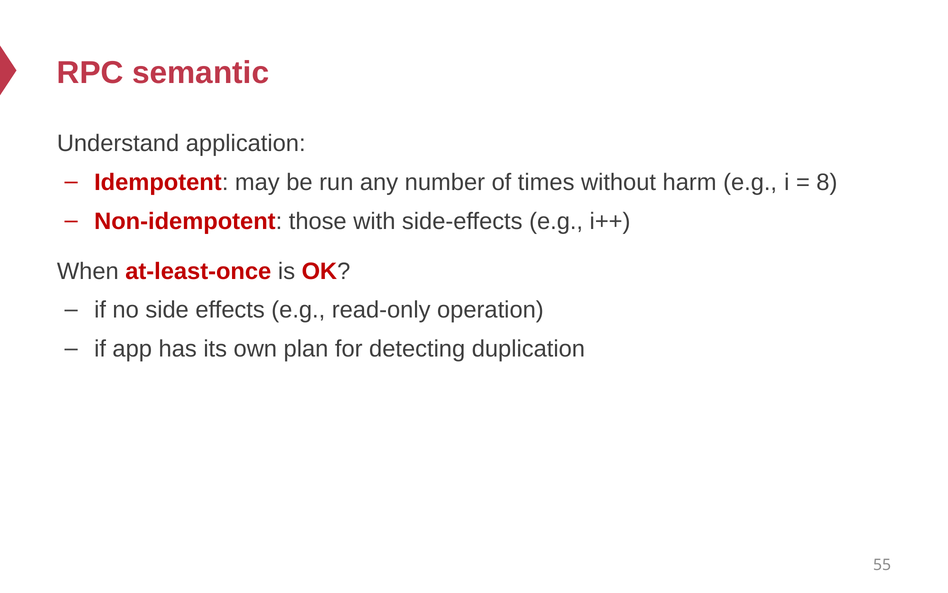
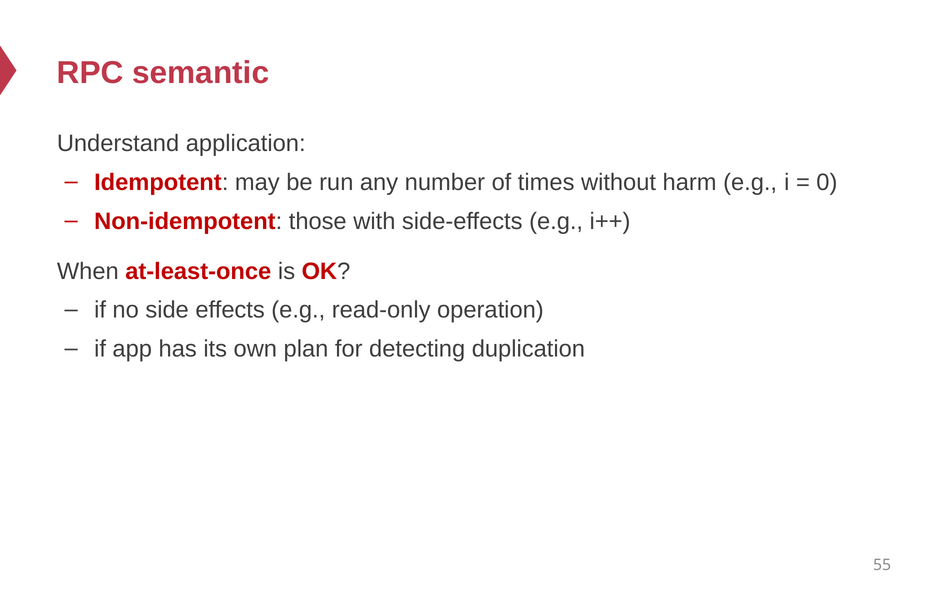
8: 8 -> 0 (827, 182)
